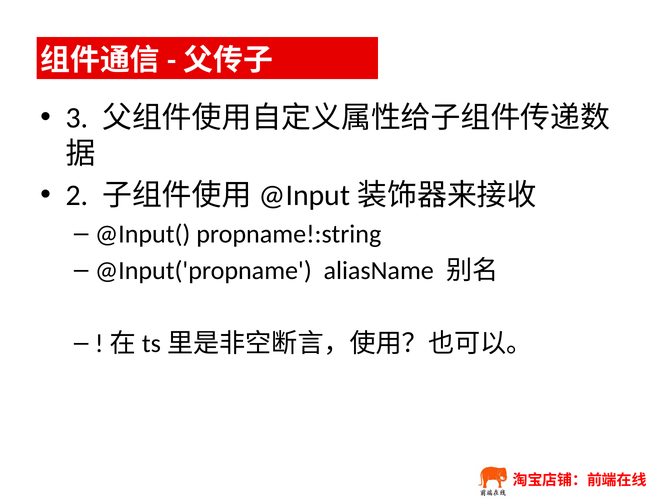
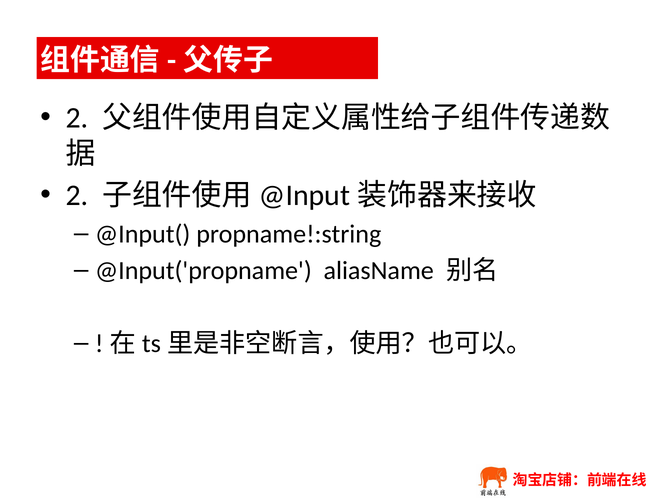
3: 3 -> 2 (77, 118)
